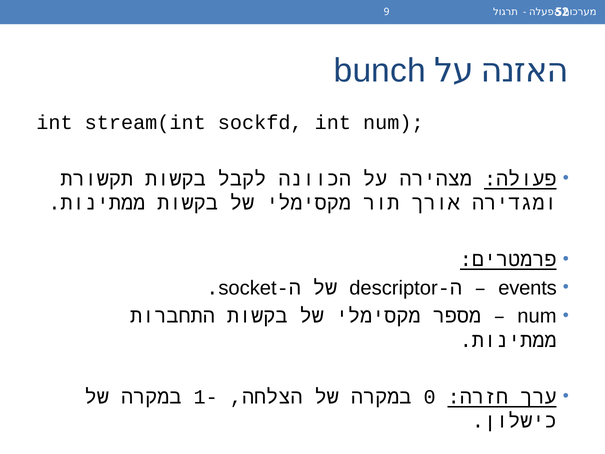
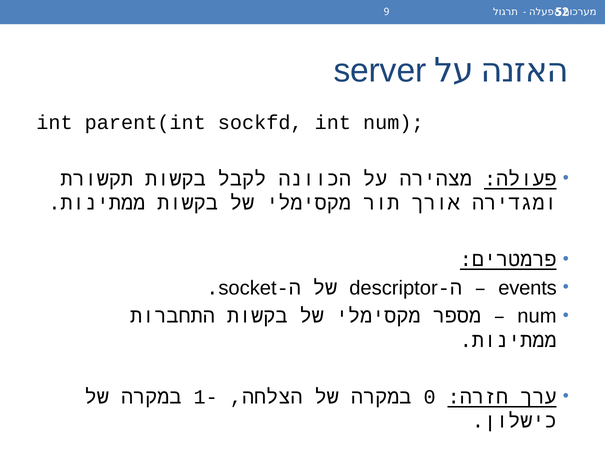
bunch: bunch -> server (380, 70)
stream(int: stream(int -> parent(int (145, 122)
